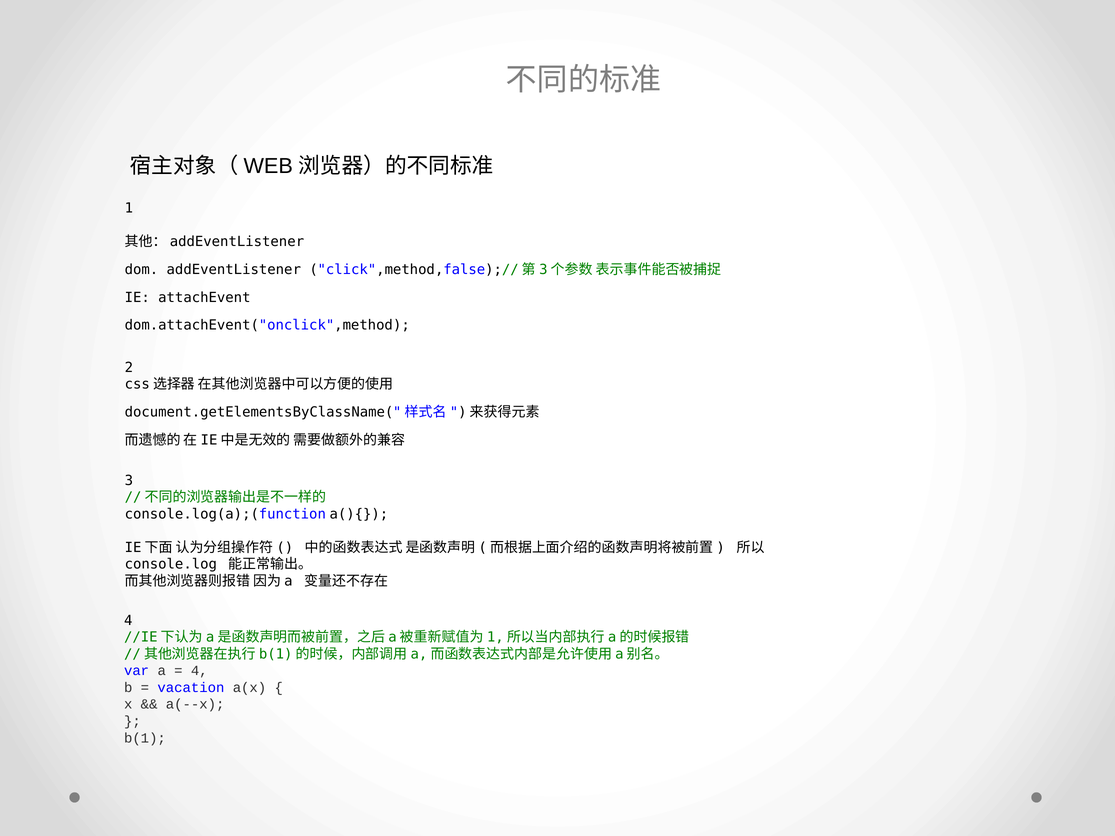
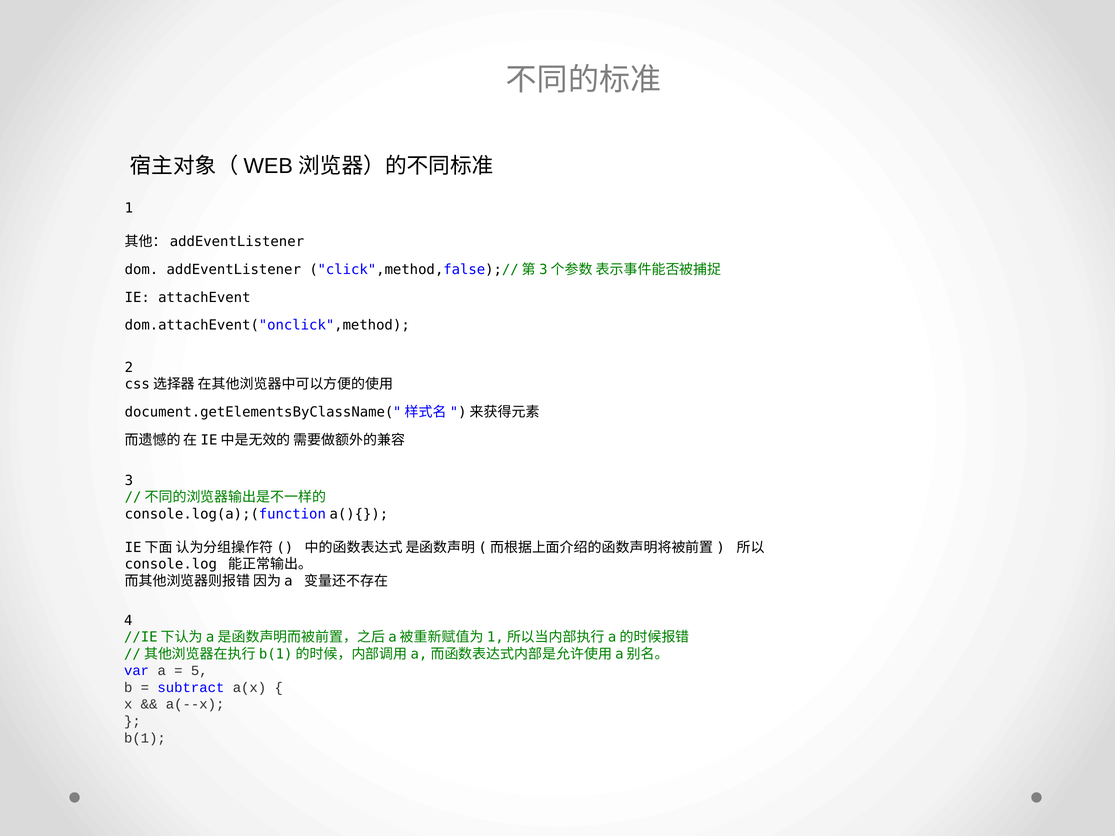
4: 4 -> 5 (199, 671)
vacation: vacation -> subtract (191, 688)
